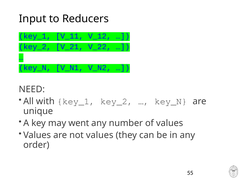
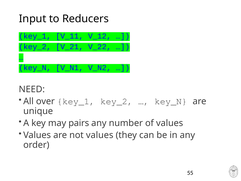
with: with -> over (45, 101)
went: went -> pairs (79, 123)
